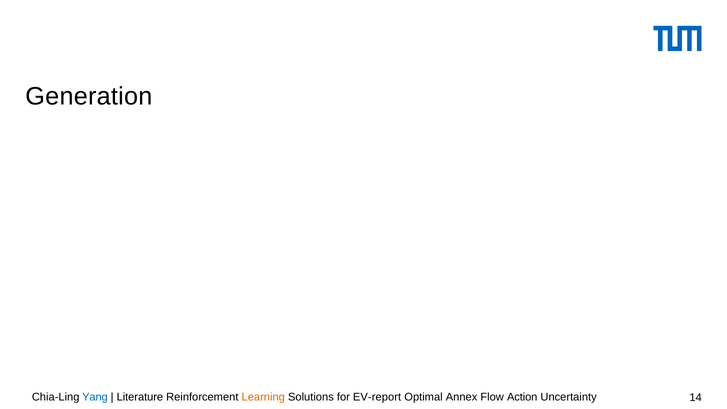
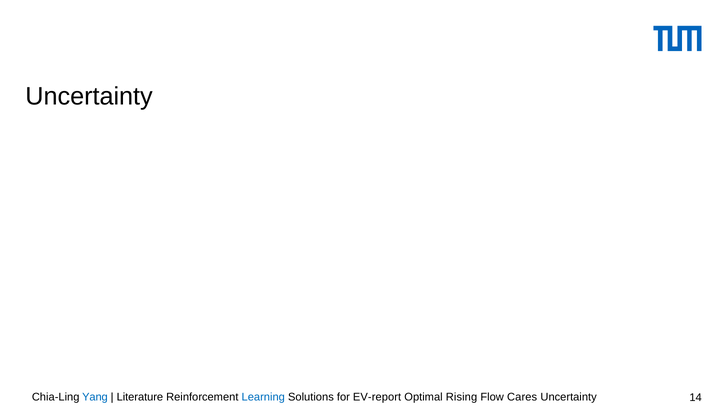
Generation: Generation -> Uncertainty (89, 96)
Learning colour: orange -> blue (263, 397)
Annex: Annex -> Rising (462, 397)
Action: Action -> Cares (522, 397)
